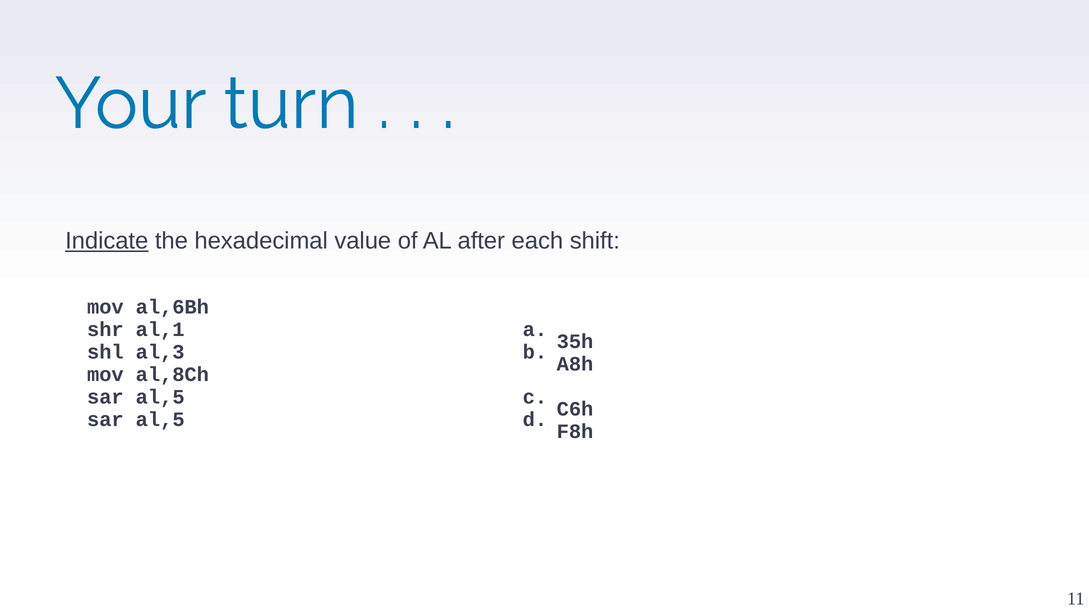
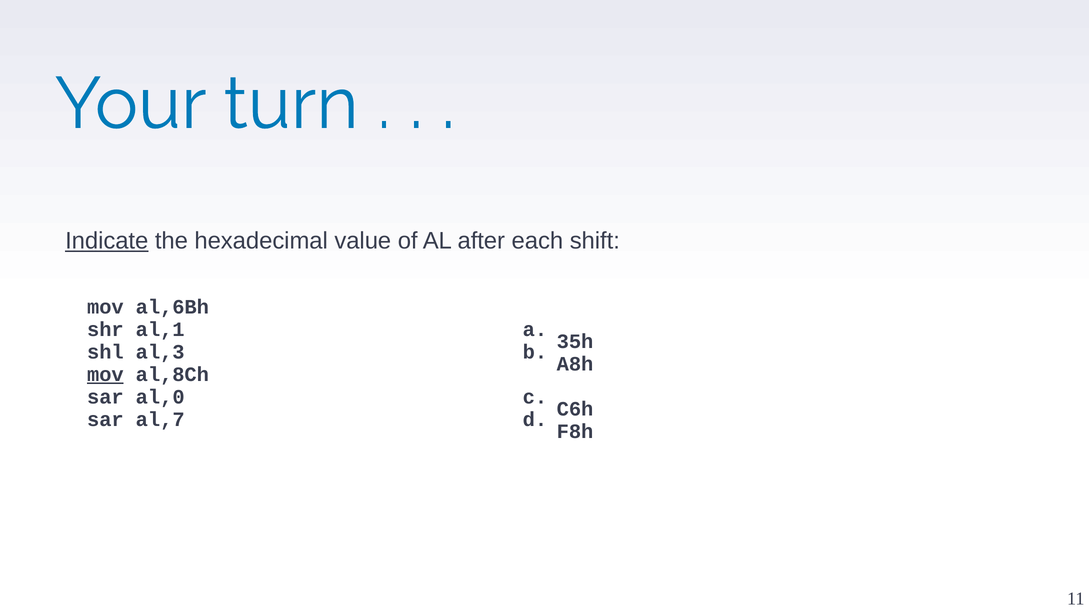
mov underline: none -> present (105, 374)
al,5: al,5 -> al,0 (160, 397)
al,5: al,5 -> al,7 (160, 419)
